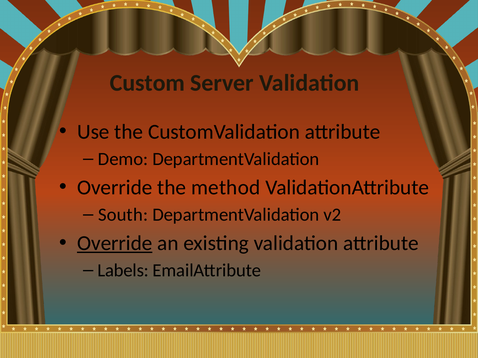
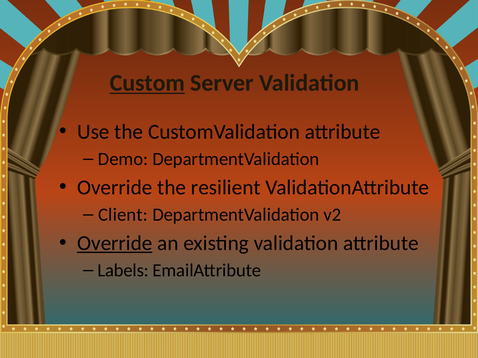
Custom underline: none -> present (147, 83)
method: method -> resilient (226, 188)
South: South -> Client (123, 215)
